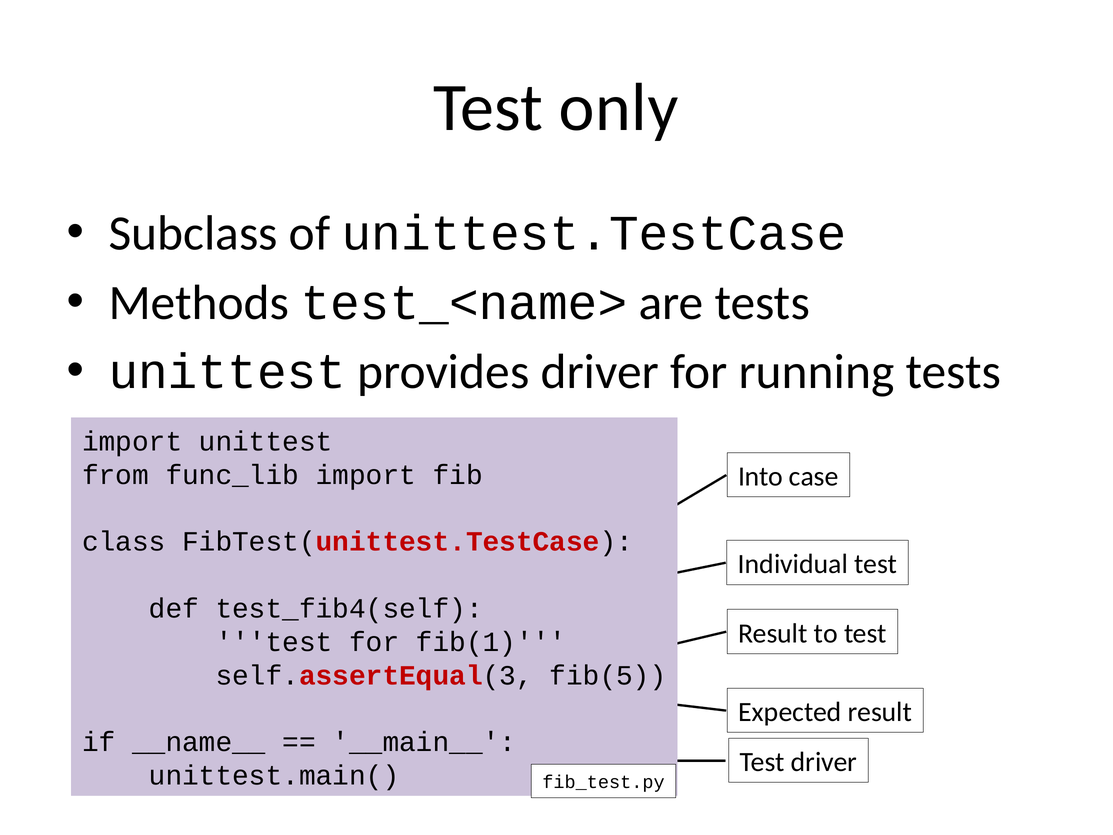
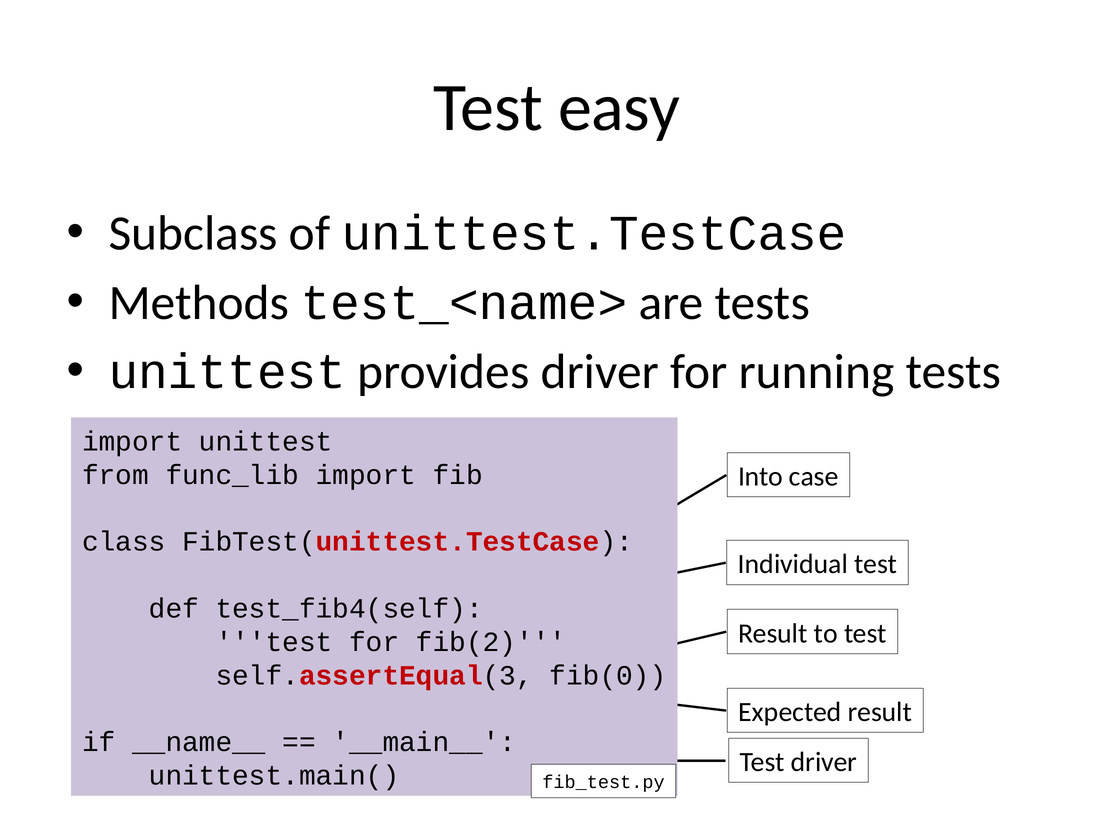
only: only -> easy (619, 108)
fib(1: fib(1 -> fib(2 (491, 642)
fib(5: fib(5 -> fib(0 (608, 675)
